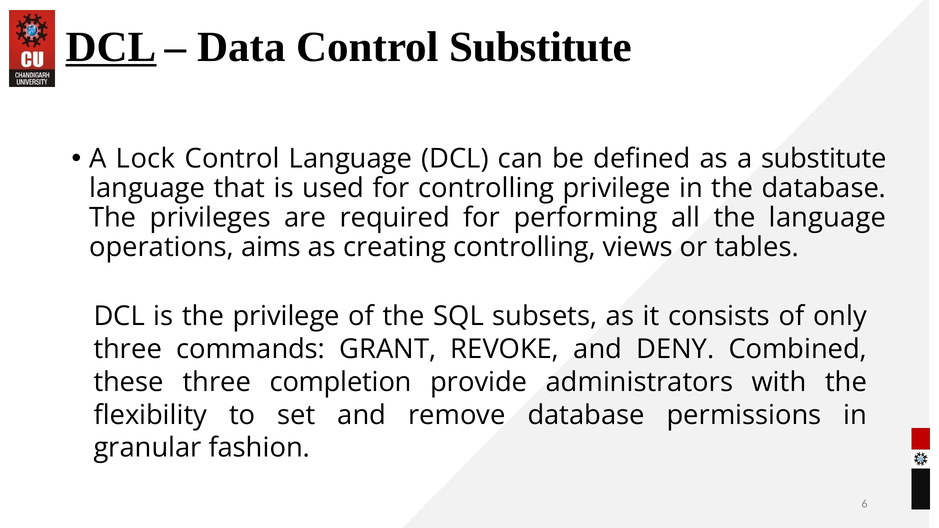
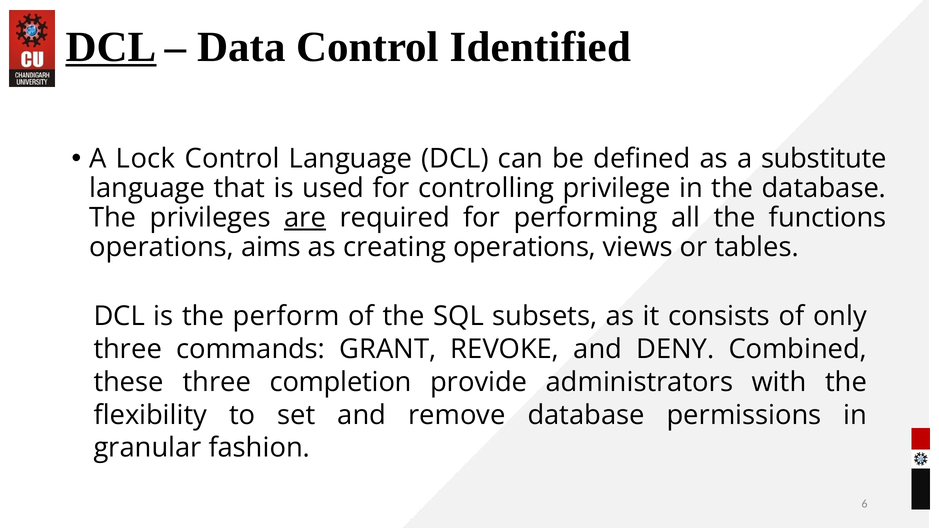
Control Substitute: Substitute -> Identified (540, 47)
are underline: none -> present (305, 218)
the language: language -> functions (828, 218)
creating controlling: controlling -> operations (525, 247)
the privilege: privilege -> perform (286, 316)
